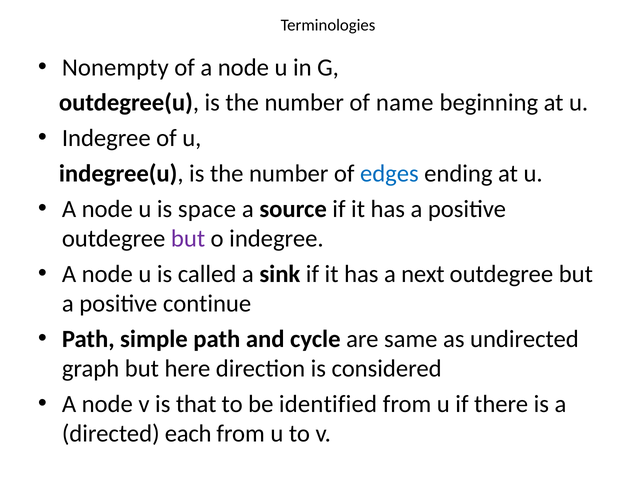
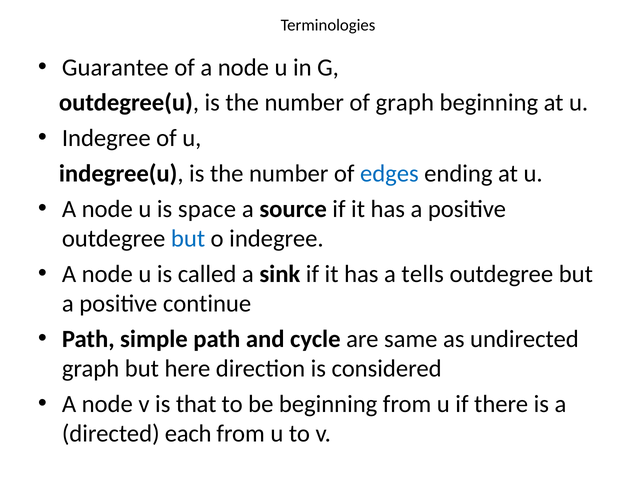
Nonempty: Nonempty -> Guarantee (115, 67)
of name: name -> graph (405, 103)
but colour: purple -> blue (188, 238)
next: next -> tells (423, 273)
be identified: identified -> beginning (328, 403)
